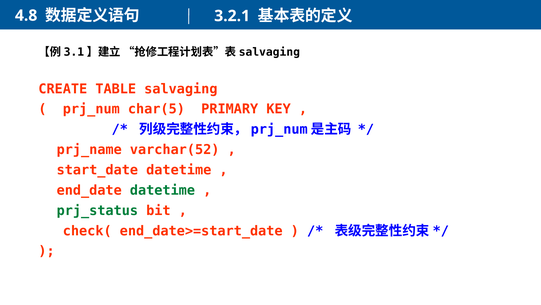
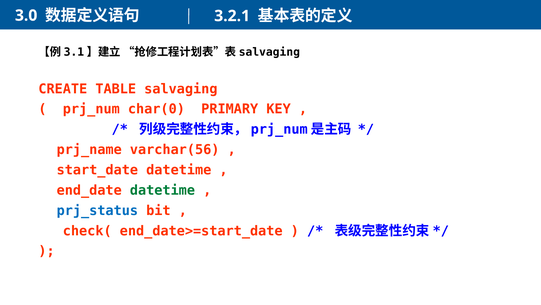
4.8: 4.8 -> 3.0 (26, 15)
char(5: char(5 -> char(0 (156, 109)
varchar(52: varchar(52 -> varchar(56 (175, 149)
prj_status colour: green -> blue (97, 210)
